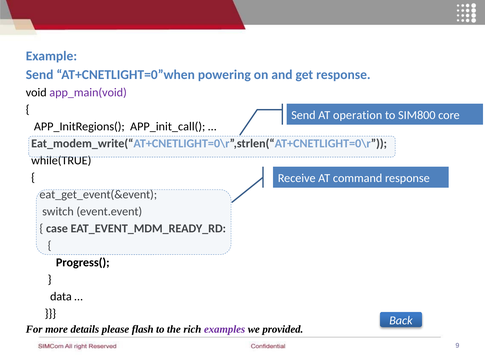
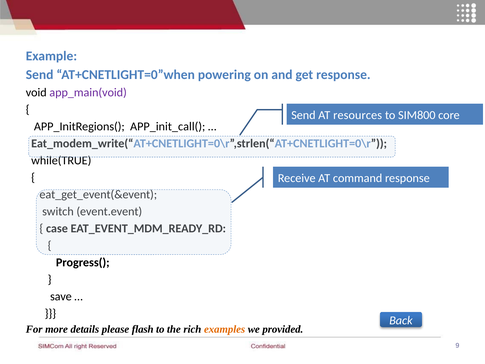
operation: operation -> resources (358, 115)
data: data -> save (61, 296)
examples colour: purple -> orange (225, 329)
